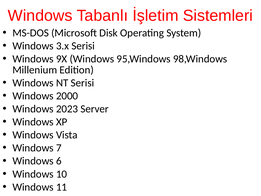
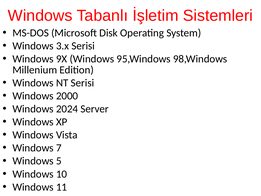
2023: 2023 -> 2024 (67, 109)
6: 6 -> 5 (59, 161)
